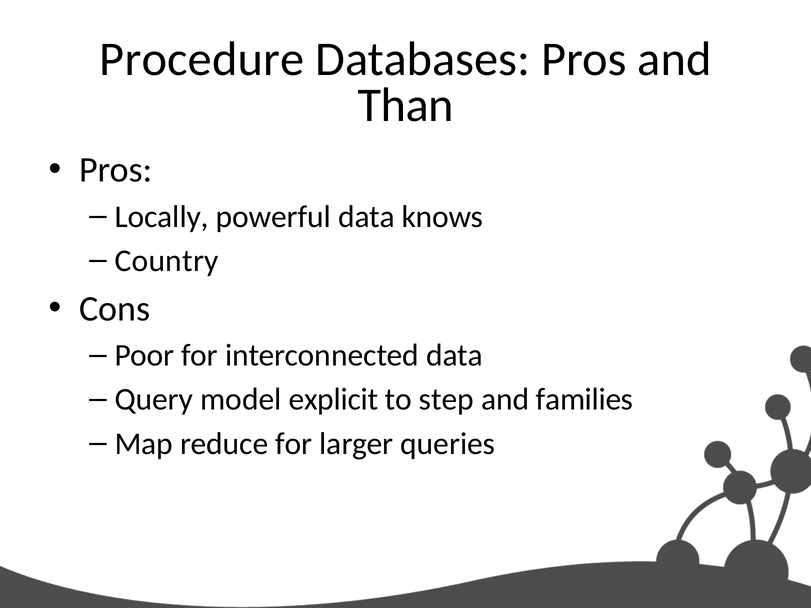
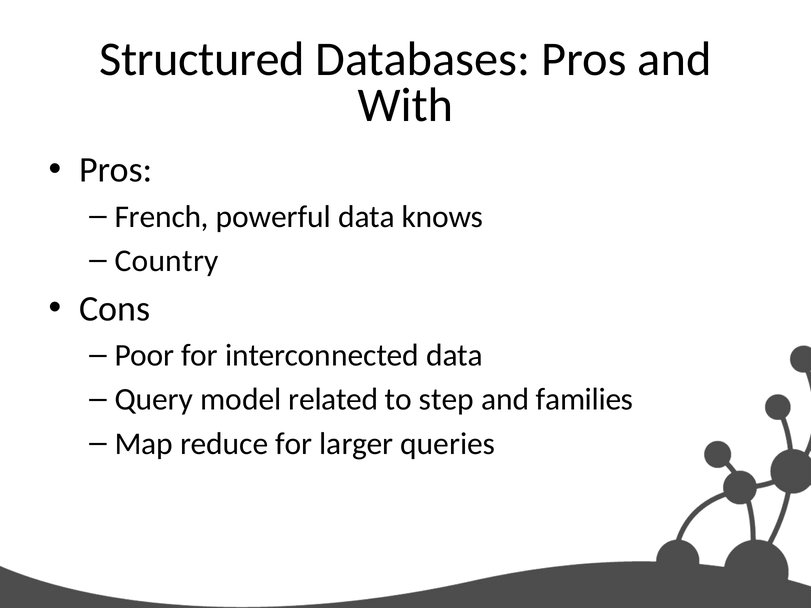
Procedure: Procedure -> Structured (202, 59)
Than: Than -> With (406, 106)
Locally: Locally -> French (162, 217)
explicit: explicit -> related (333, 400)
